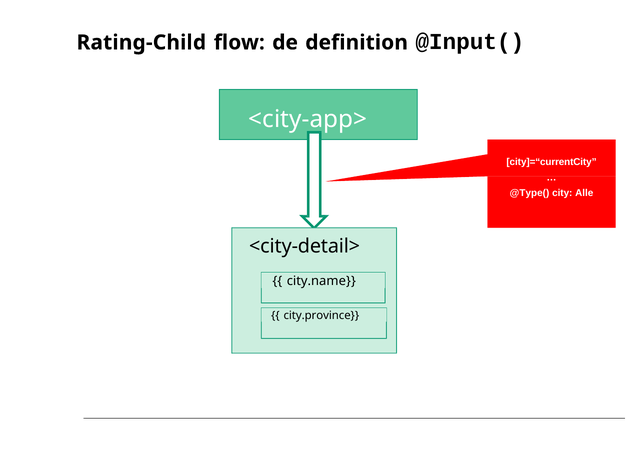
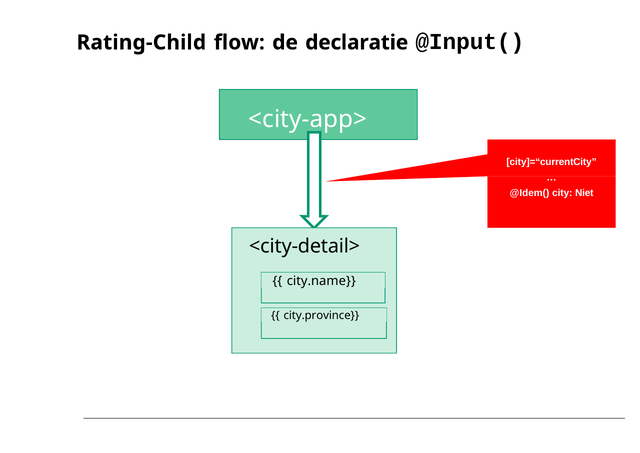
definition: definition -> declaratie (357, 42)
@Type(: @Type( -> @Idem( (530, 193)
Alle: Alle -> Niet (584, 193)
